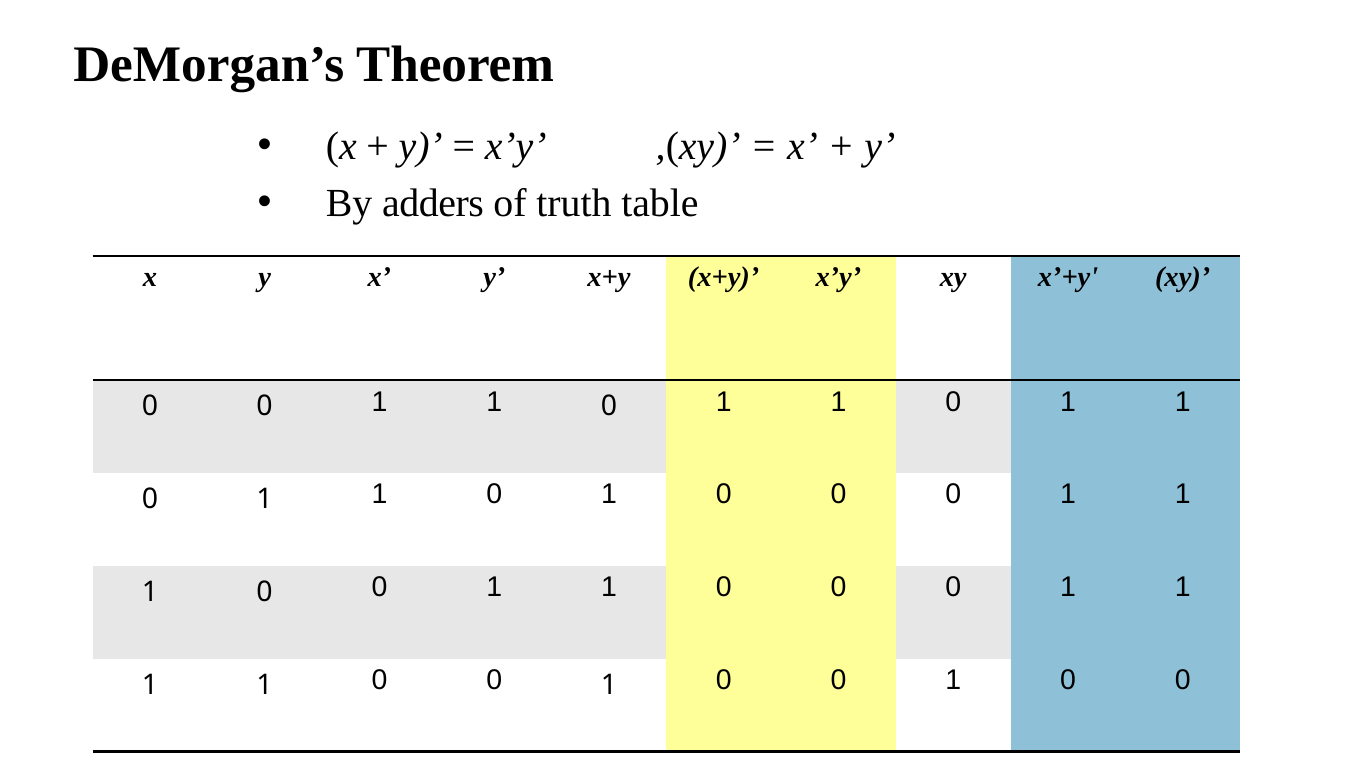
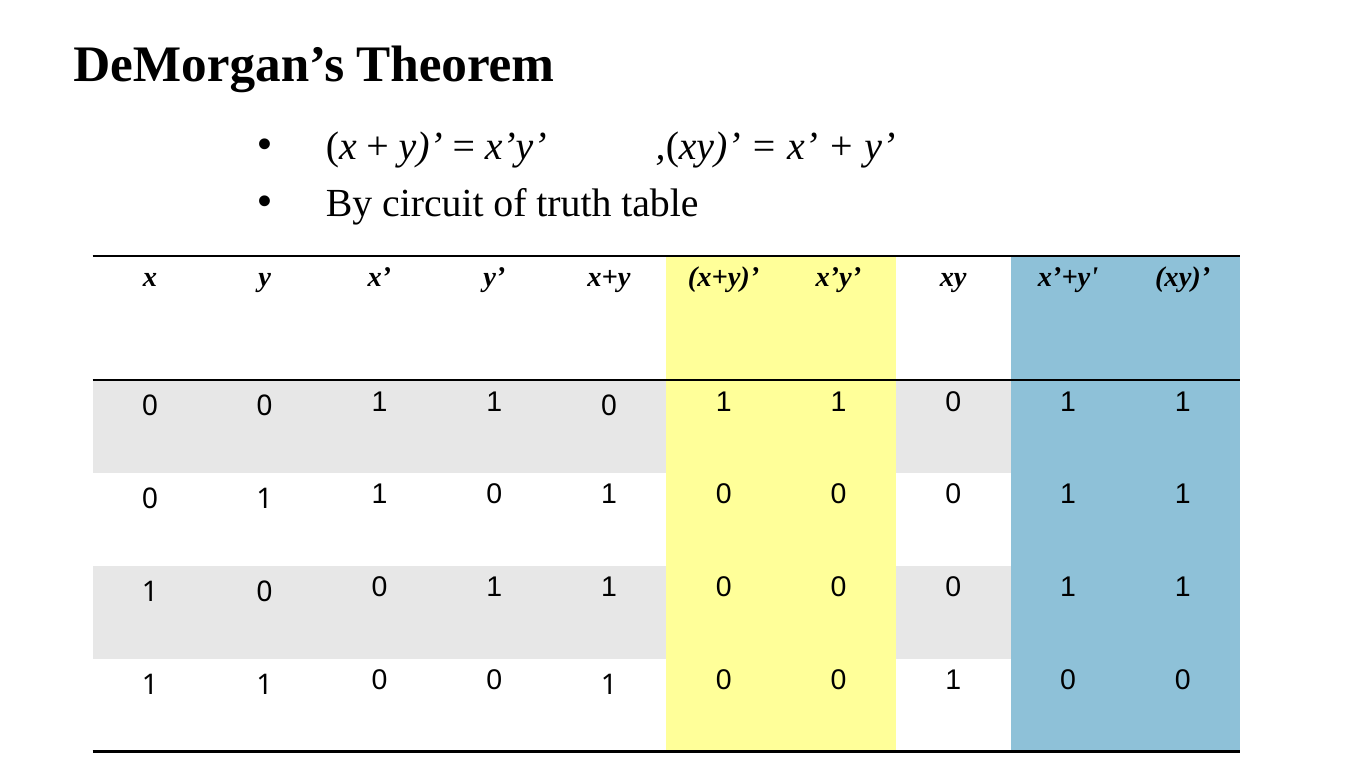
adders: adders -> circuit (433, 203)
